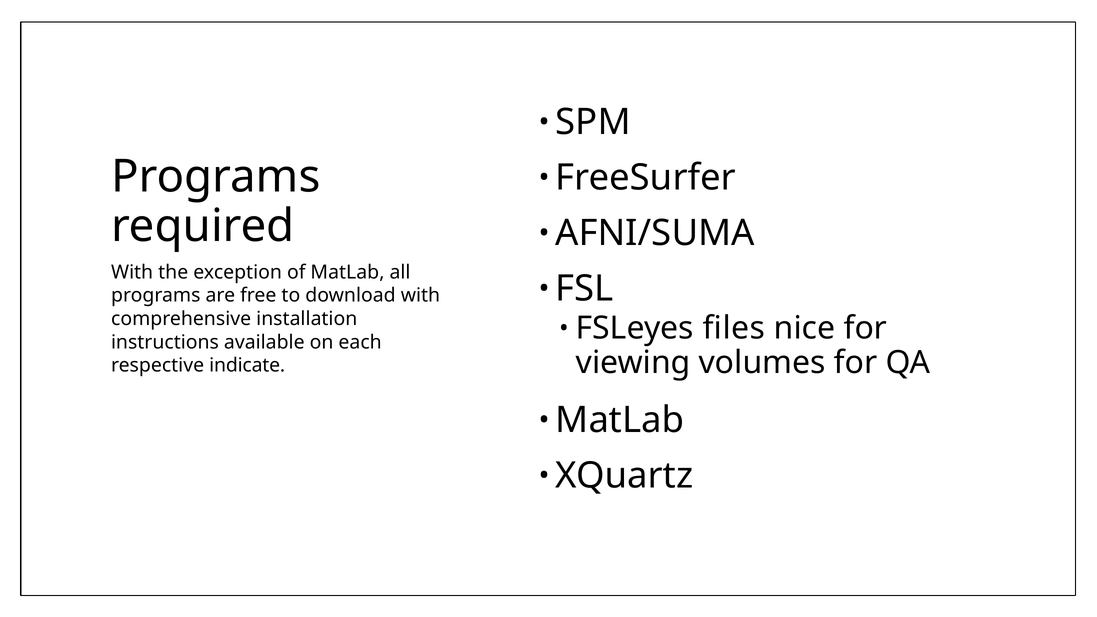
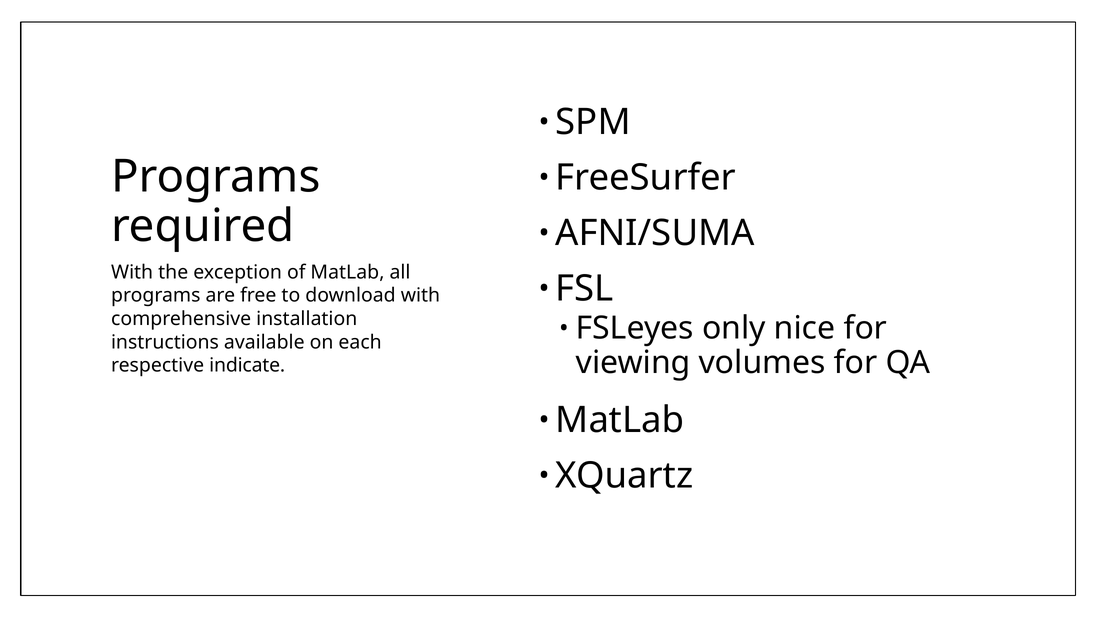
files: files -> only (734, 328)
